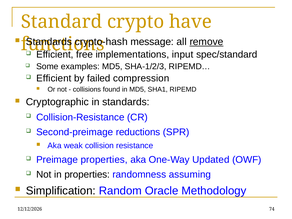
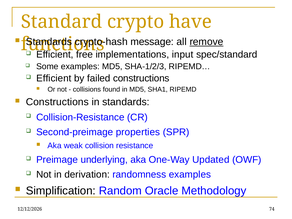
failed compression: compression -> constructions (141, 78)
Cryptographic: Cryptographic -> Constructions (57, 102)
reductions: reductions -> properties (138, 132)
Preimage properties: properties -> underlying (104, 160)
in properties: properties -> derivation (87, 175)
randomness assuming: assuming -> examples (190, 175)
